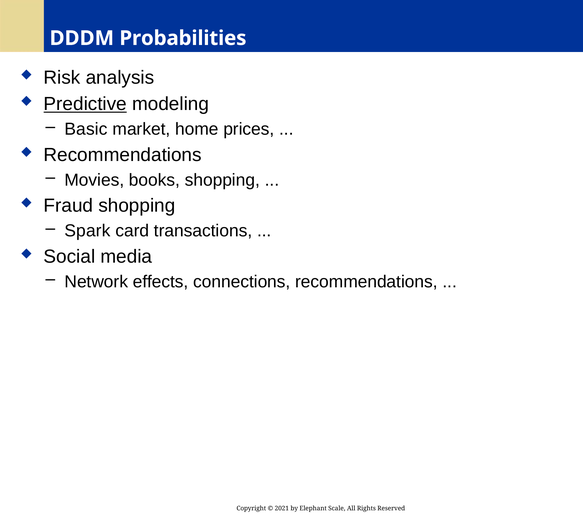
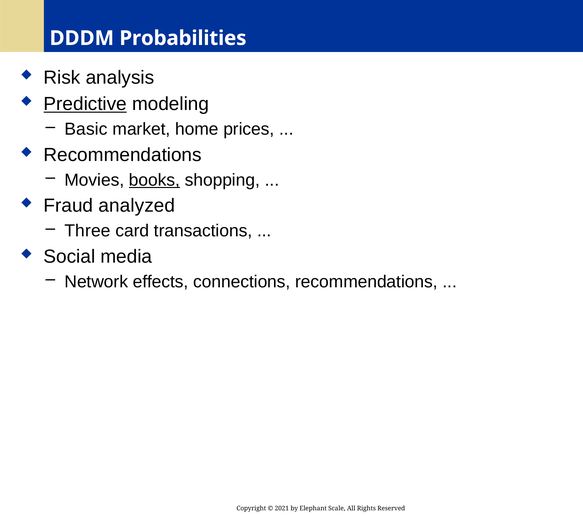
books underline: none -> present (154, 180)
Fraud shopping: shopping -> analyzed (137, 206)
Spark: Spark -> Three (88, 231)
